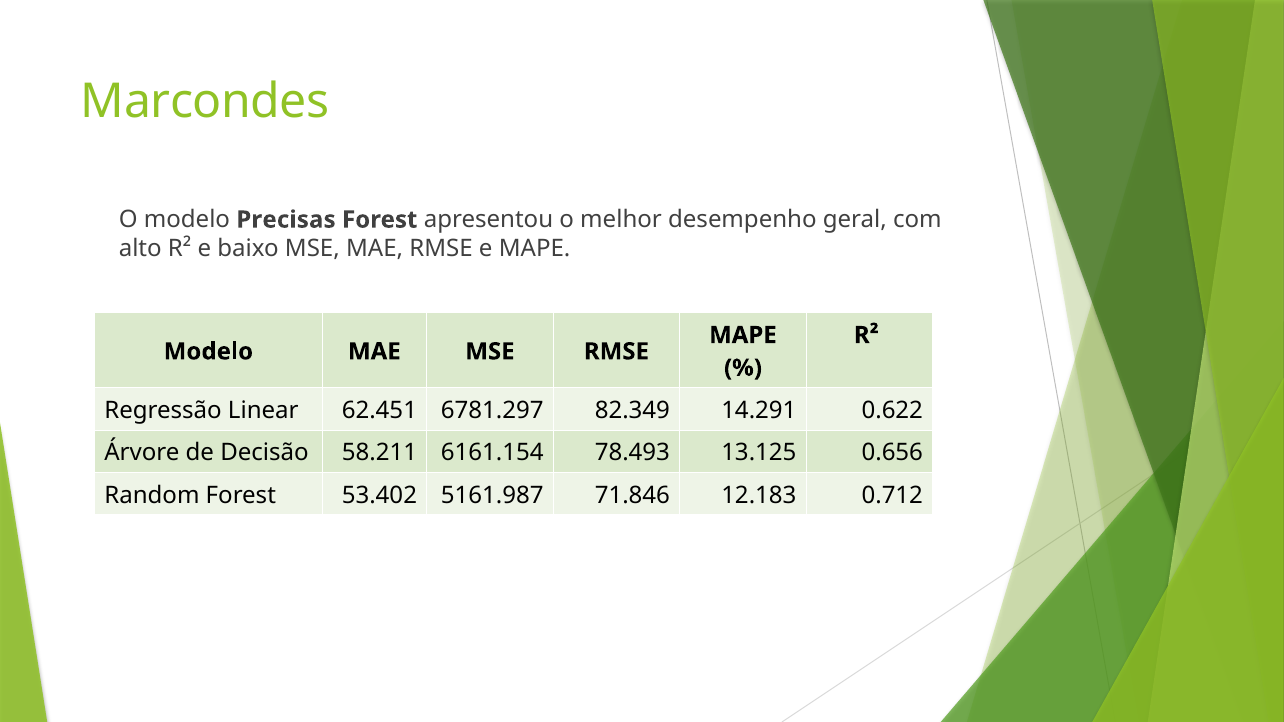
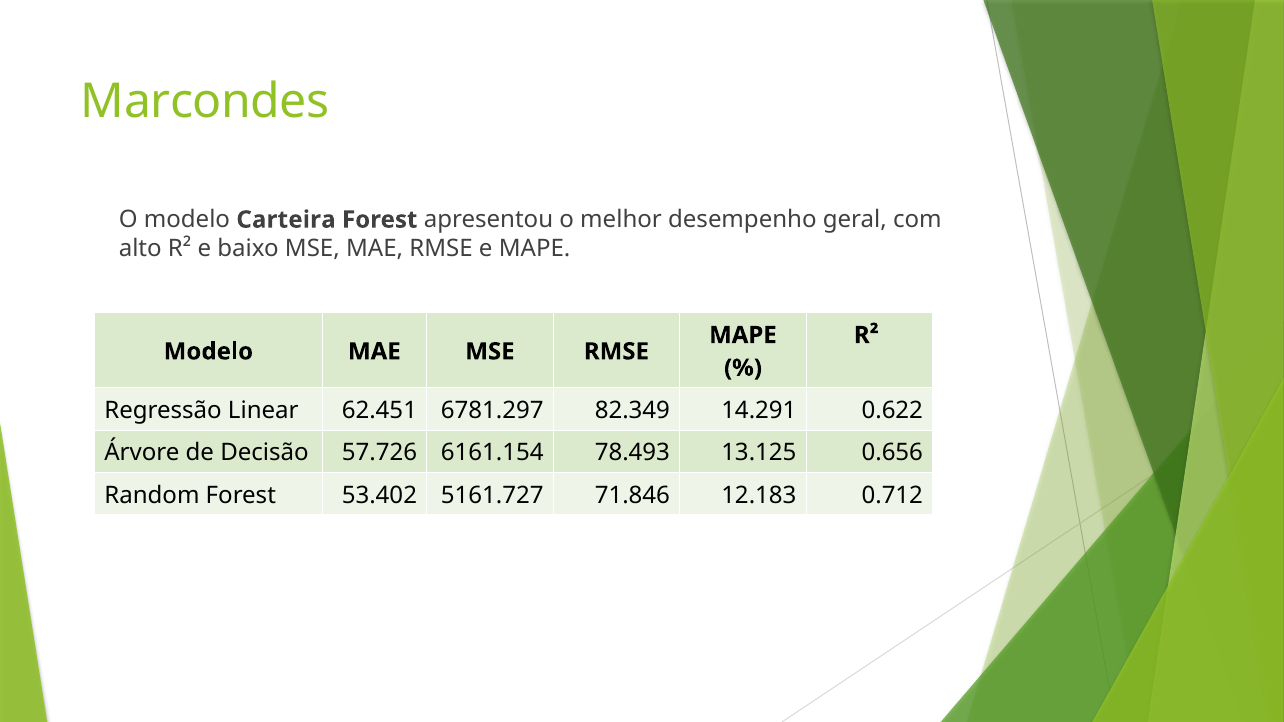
Precisas: Precisas -> Carteira (286, 220)
58.211: 58.211 -> 57.726 (379, 453)
5161.987: 5161.987 -> 5161.727 (492, 495)
